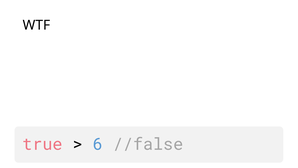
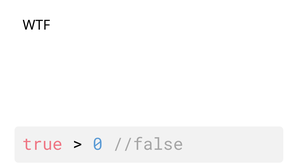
6: 6 -> 0 (98, 144)
